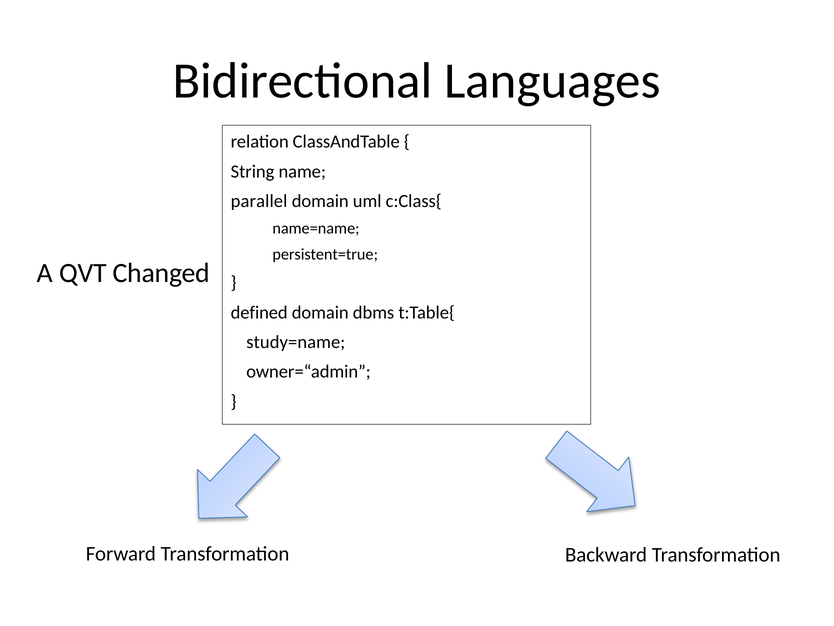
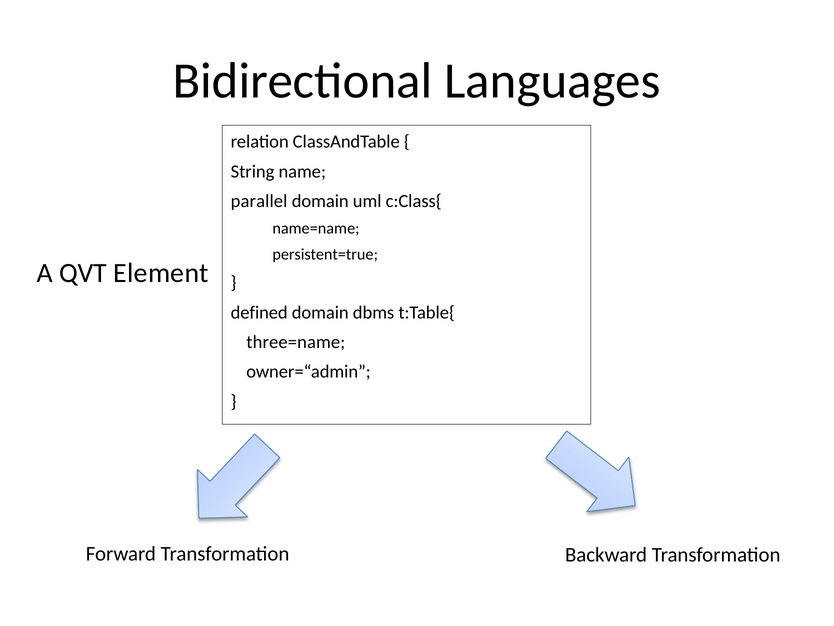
Changed: Changed -> Element (161, 273)
study=name: study=name -> three=name (296, 342)
